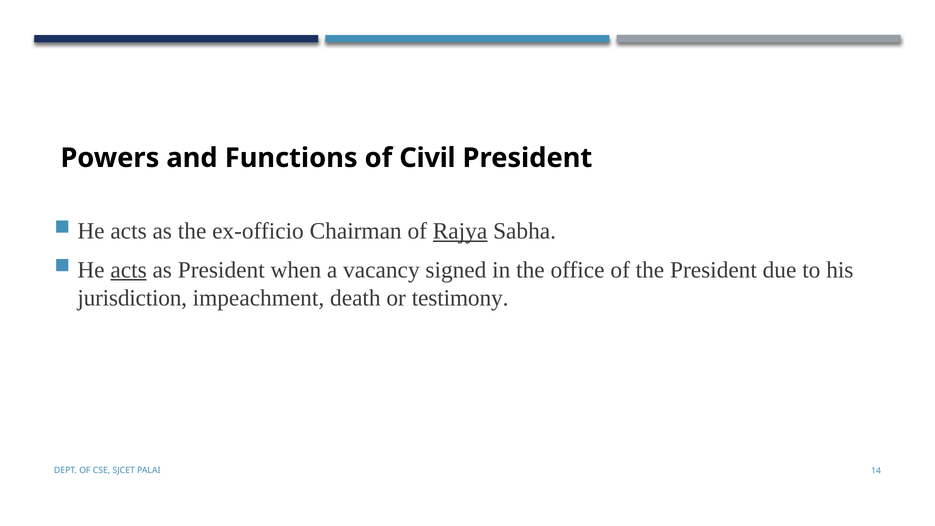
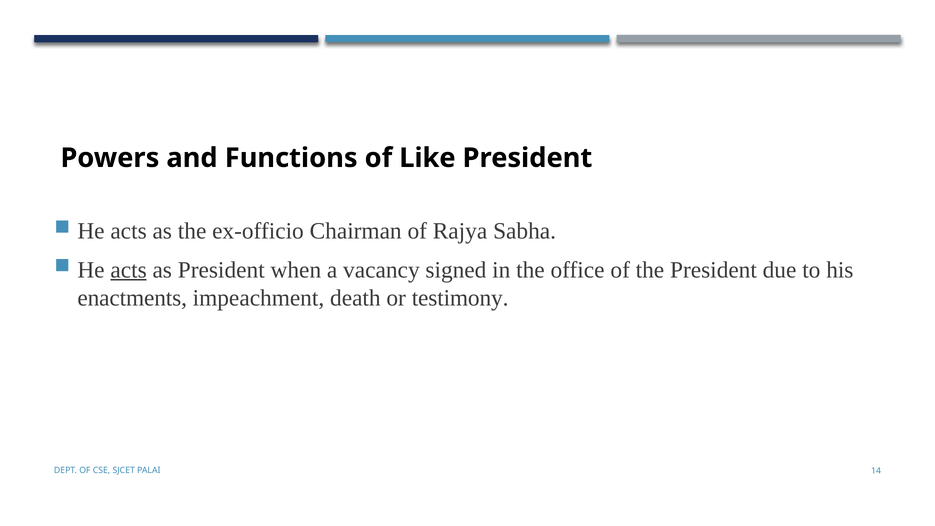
Civil: Civil -> Like (427, 158)
Rajya underline: present -> none (460, 231)
jurisdiction: jurisdiction -> enactments (132, 298)
